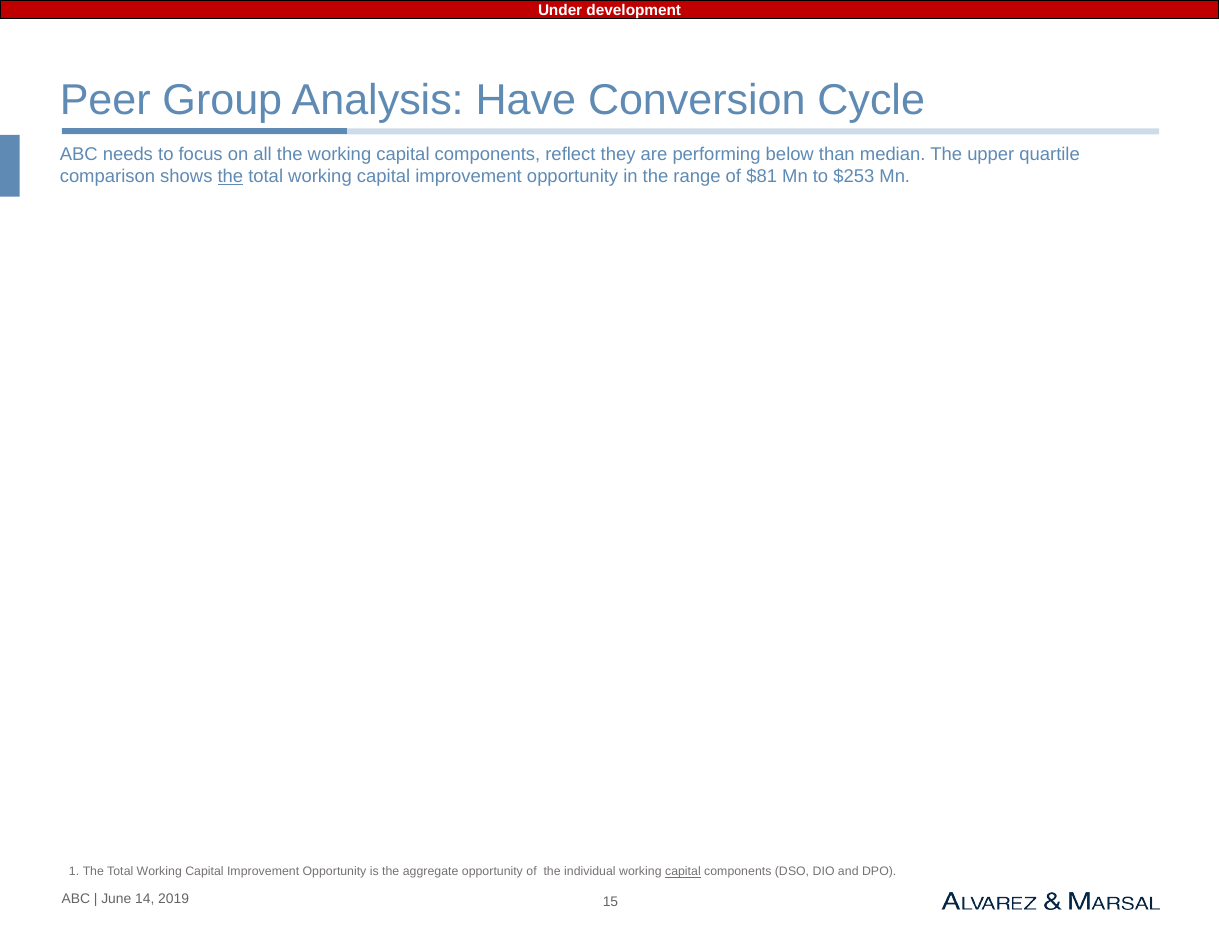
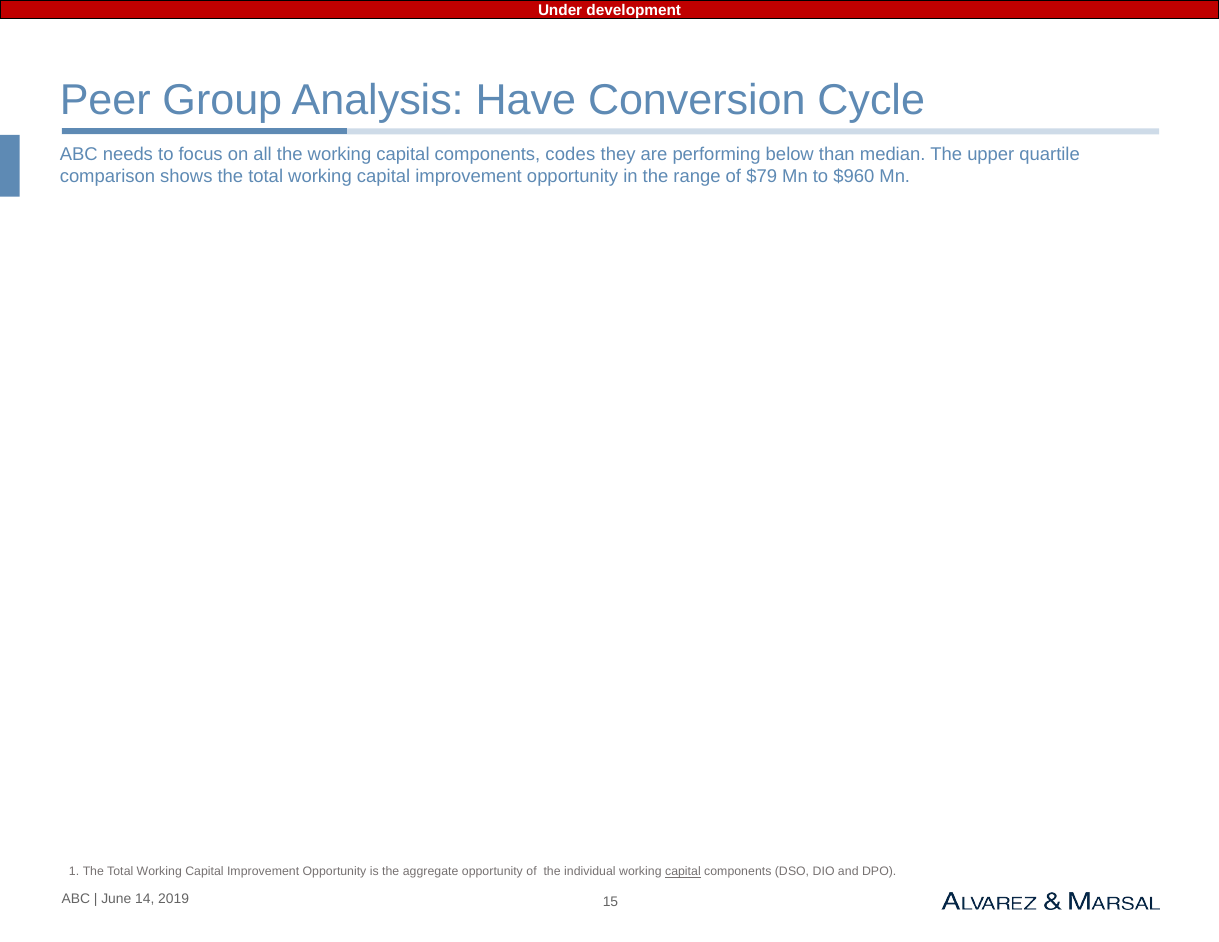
reflect: reflect -> codes (570, 154)
the underline: present -> none (230, 176)
$81: $81 -> $79 (762, 176)
$253: $253 -> $960 (854, 176)
